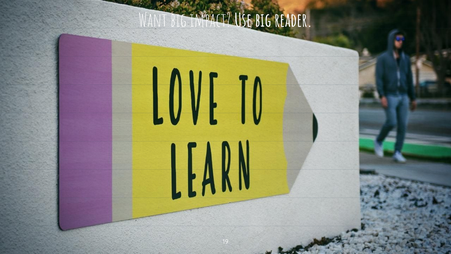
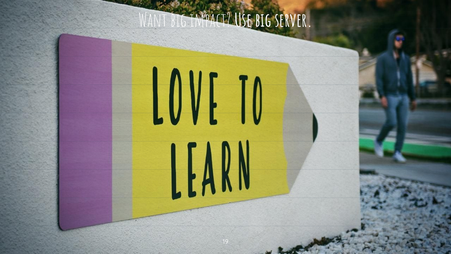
reader: reader -> server (294, 21)
